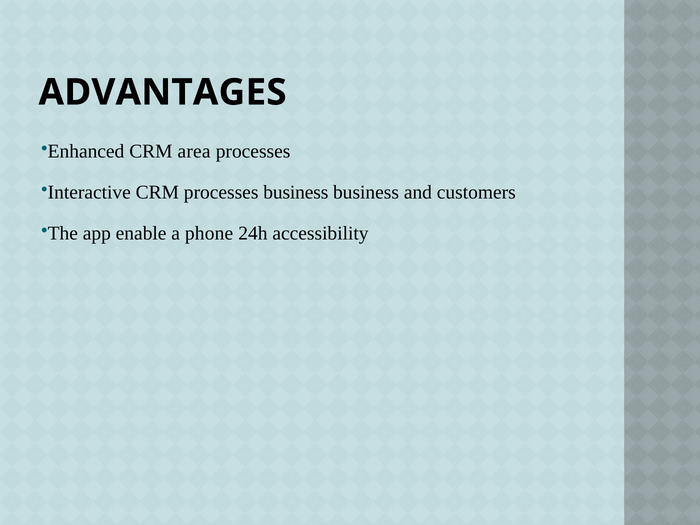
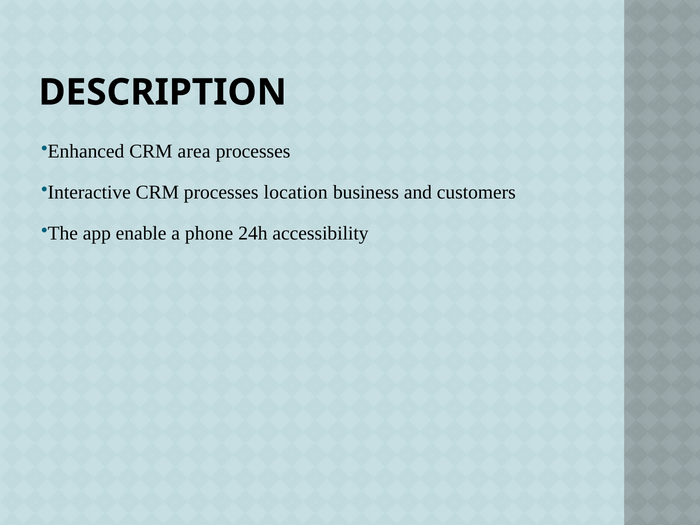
ADVANTAGES: ADVANTAGES -> DESCRIPTION (163, 92)
processes business: business -> location (296, 192)
